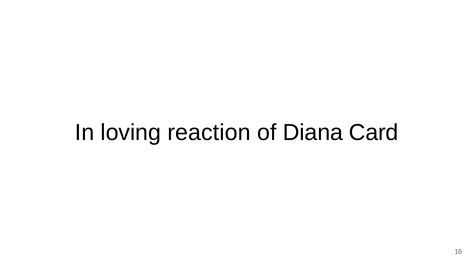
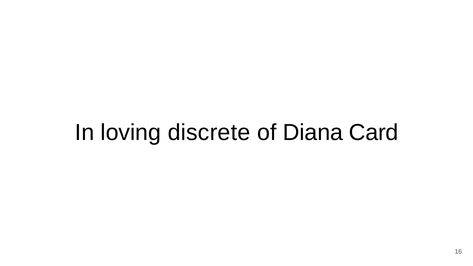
reaction: reaction -> discrete (209, 133)
